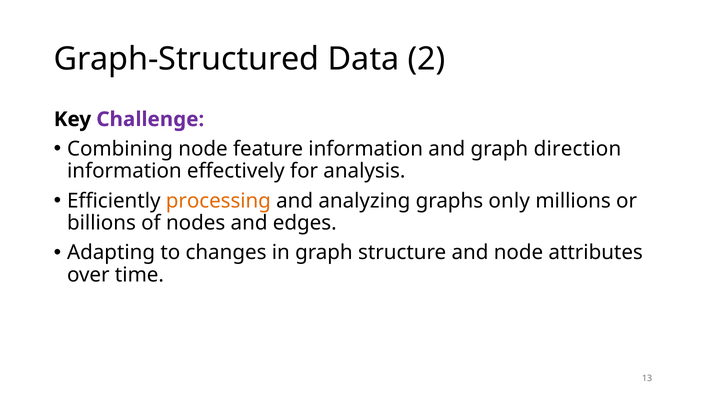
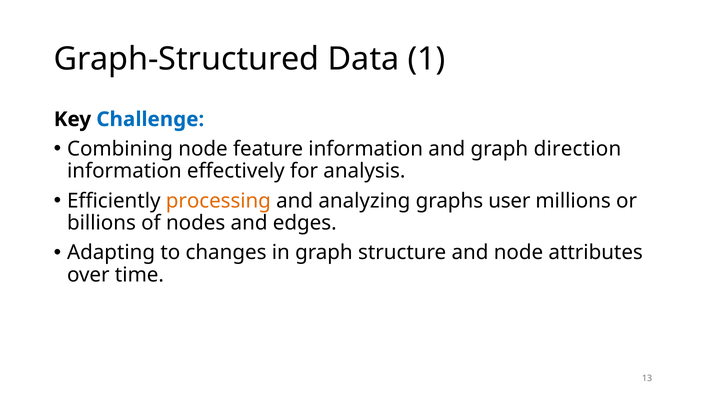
2: 2 -> 1 (427, 59)
Challenge colour: purple -> blue (150, 119)
only: only -> user (509, 201)
